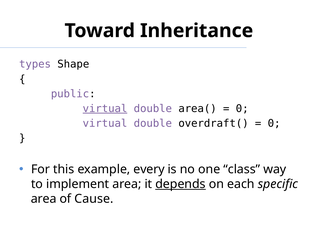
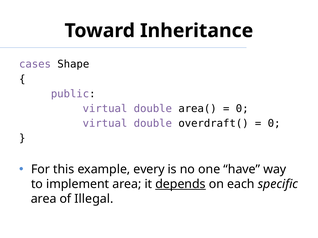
types: types -> cases (35, 64)
virtual underline: present -> none (105, 109)
class: class -> have (242, 170)
Cause: Cause -> Illegal (94, 199)
